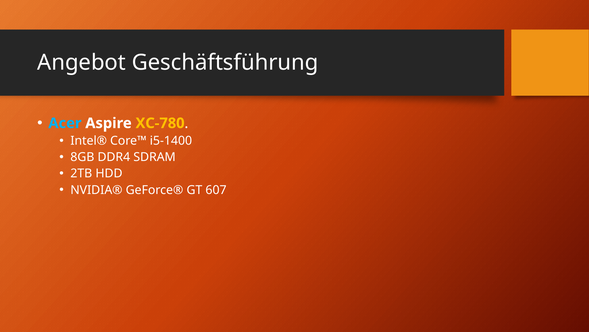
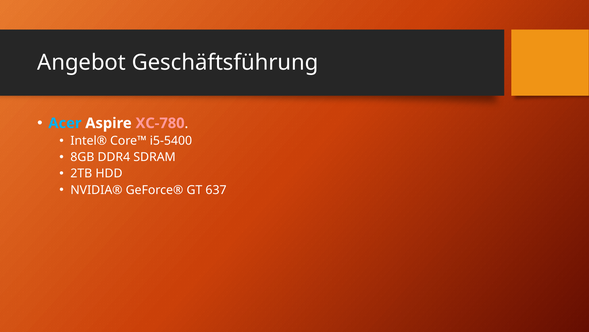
XC-780 colour: yellow -> pink (160, 123)
i5-1400: i5-1400 -> i5-5400 (171, 141)
607: 607 -> 637 (216, 190)
